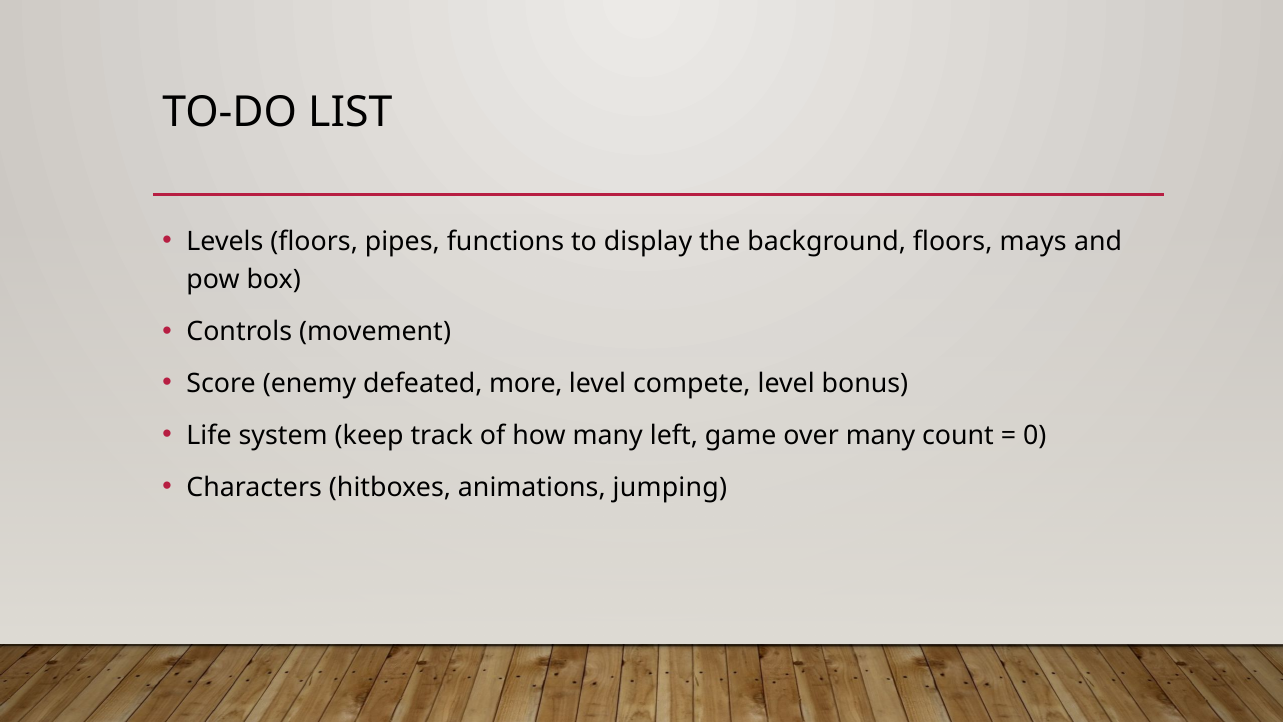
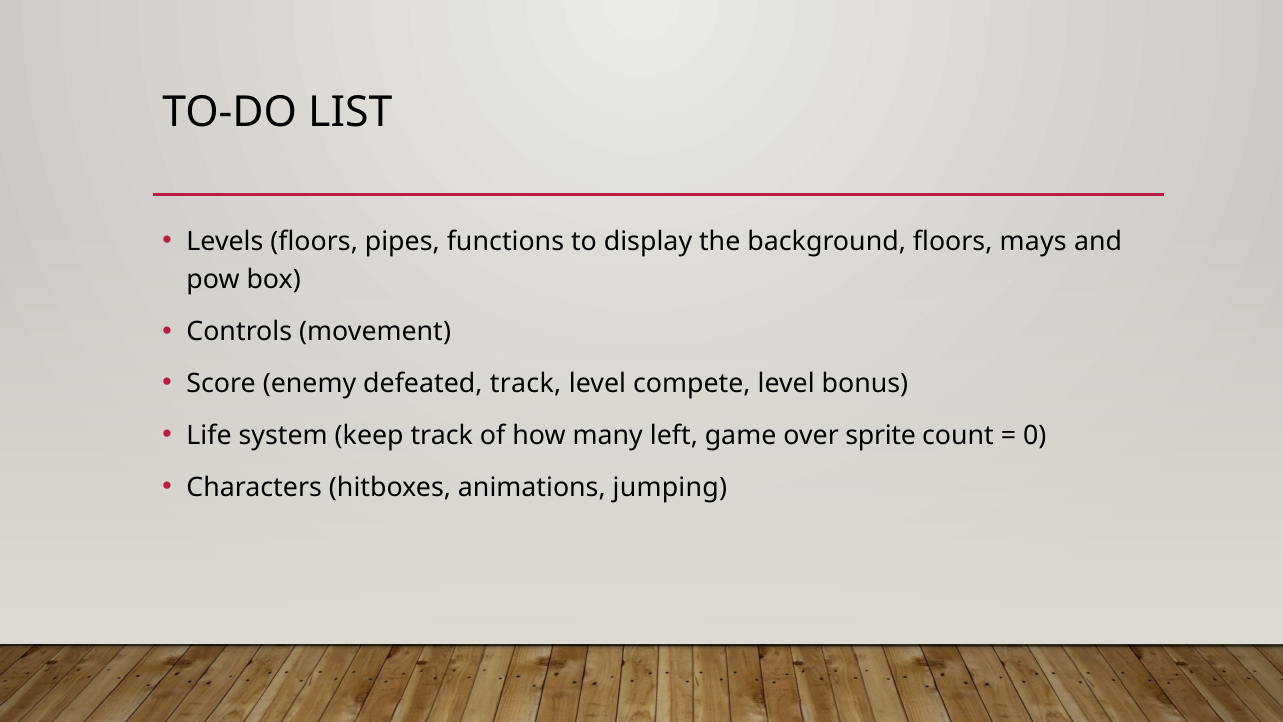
defeated more: more -> track (526, 383)
over many: many -> sprite (881, 435)
